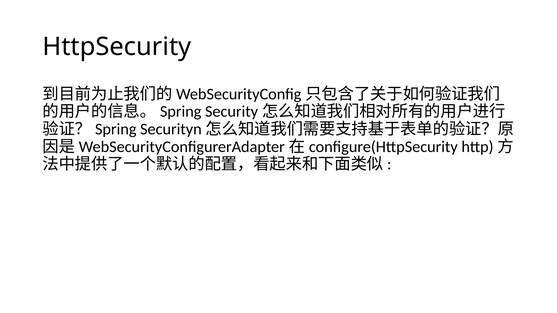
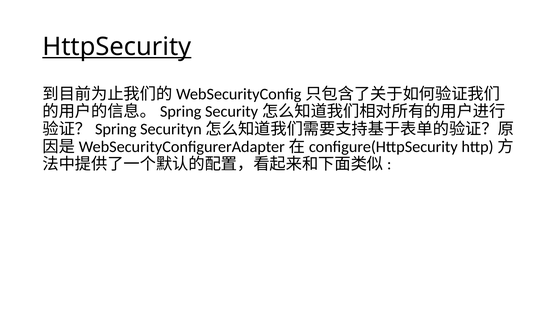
HttpSecurity underline: none -> present (117, 47)
